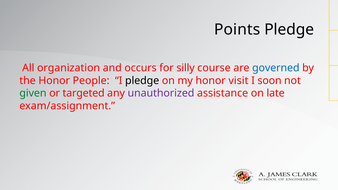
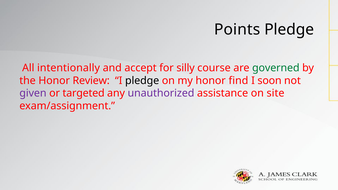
organization: organization -> intentionally (69, 68)
occurs: occurs -> accept (141, 68)
governed colour: blue -> green (276, 68)
People: People -> Review (91, 81)
visit: visit -> find (238, 81)
given colour: green -> purple (33, 93)
late: late -> site (276, 93)
